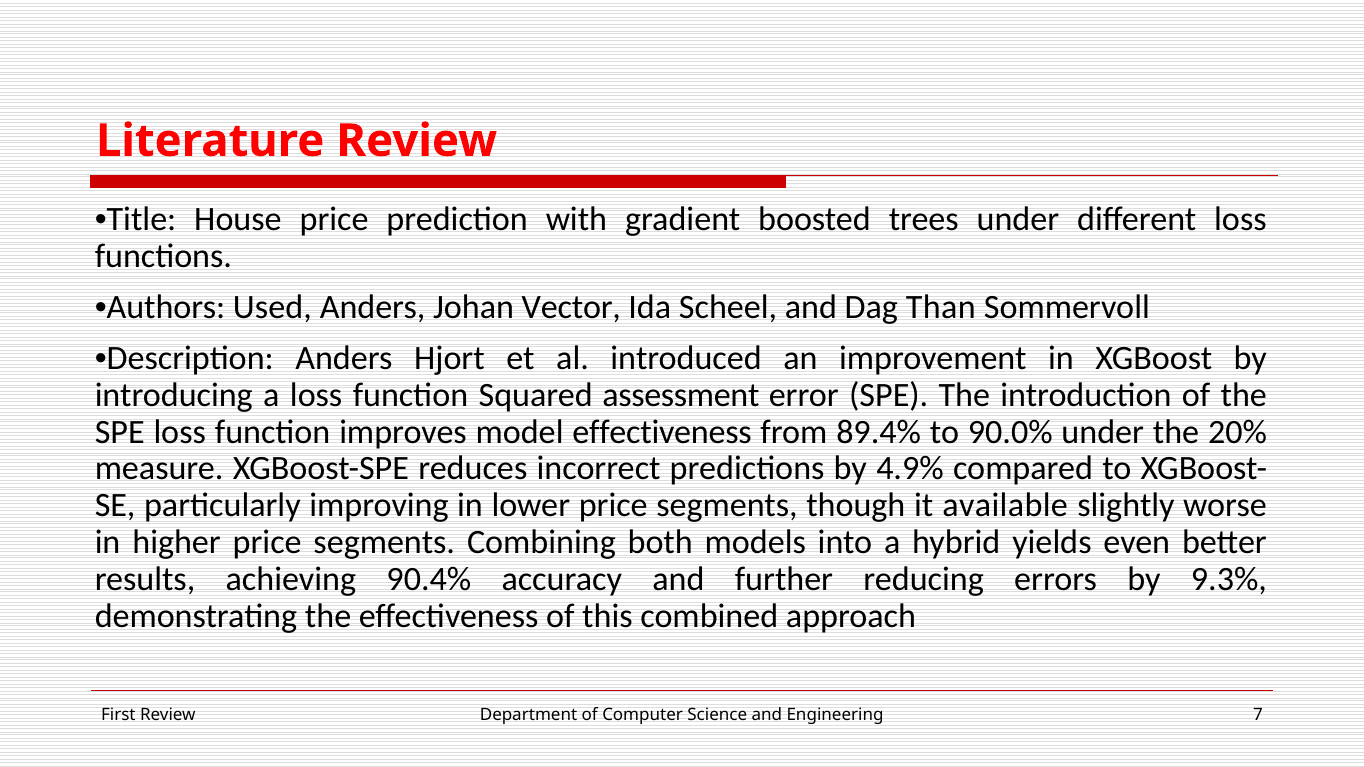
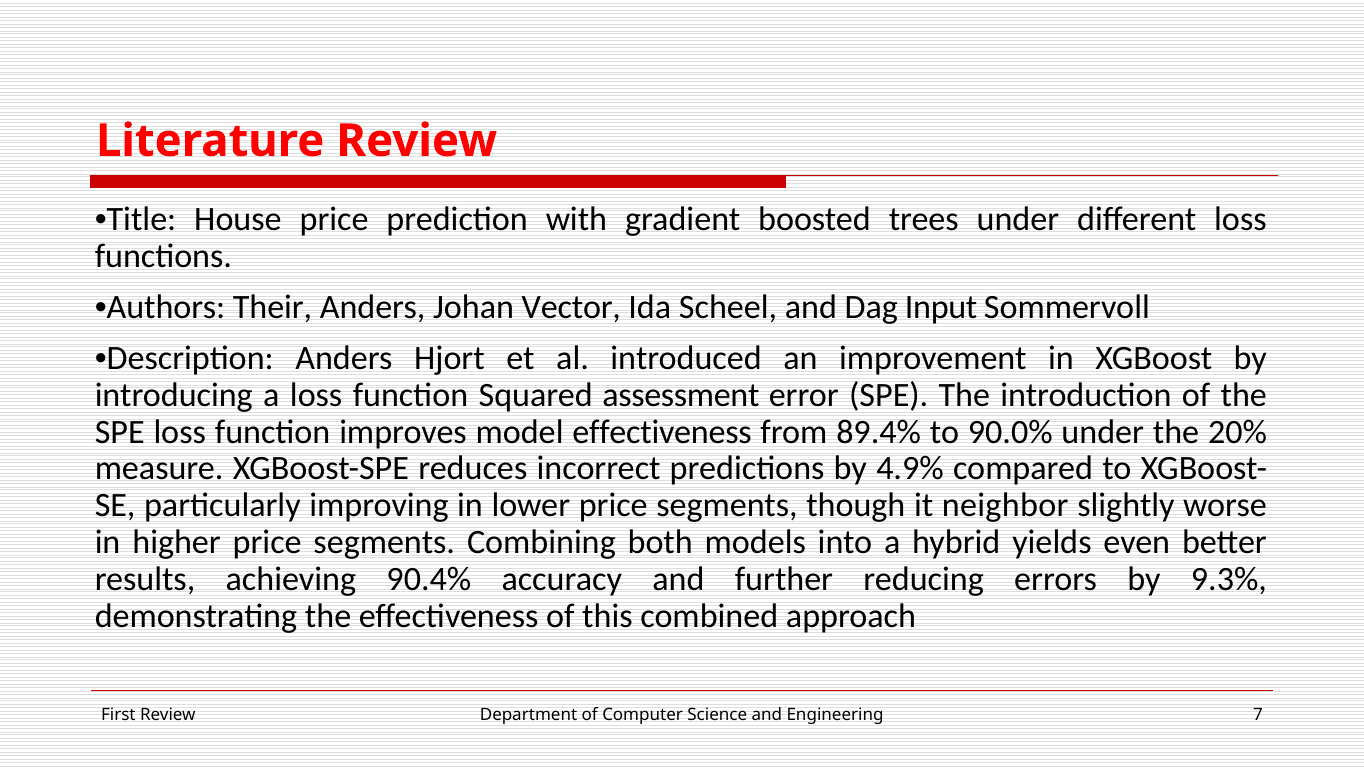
Used: Used -> Their (273, 307)
Than: Than -> Input (941, 307)
available: available -> neighbor (1005, 506)
